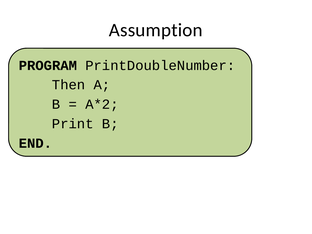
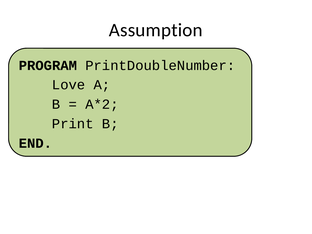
Then: Then -> Love (69, 85)
